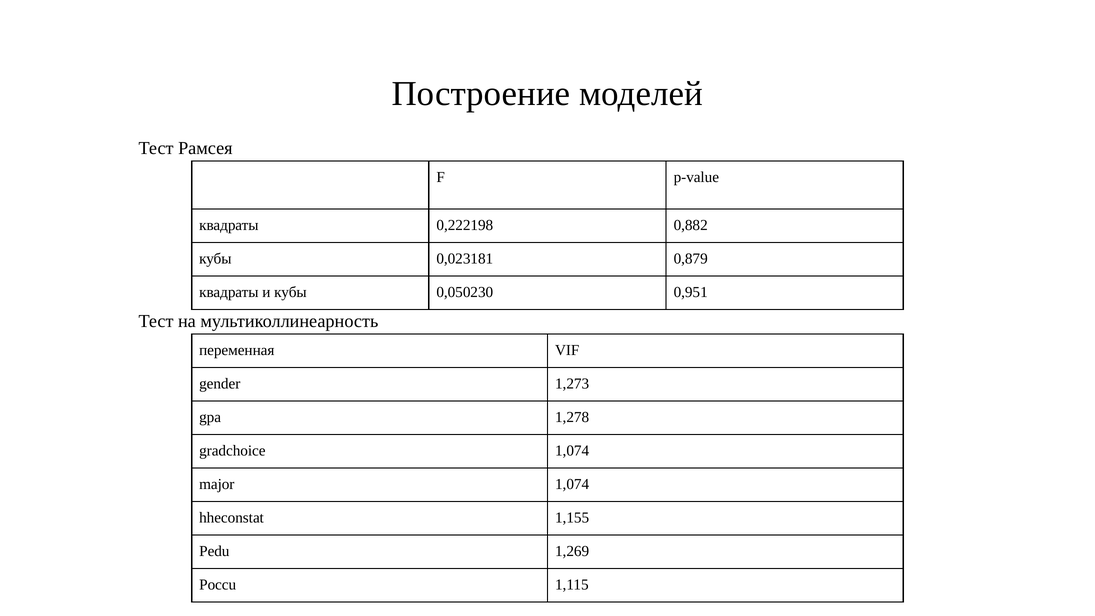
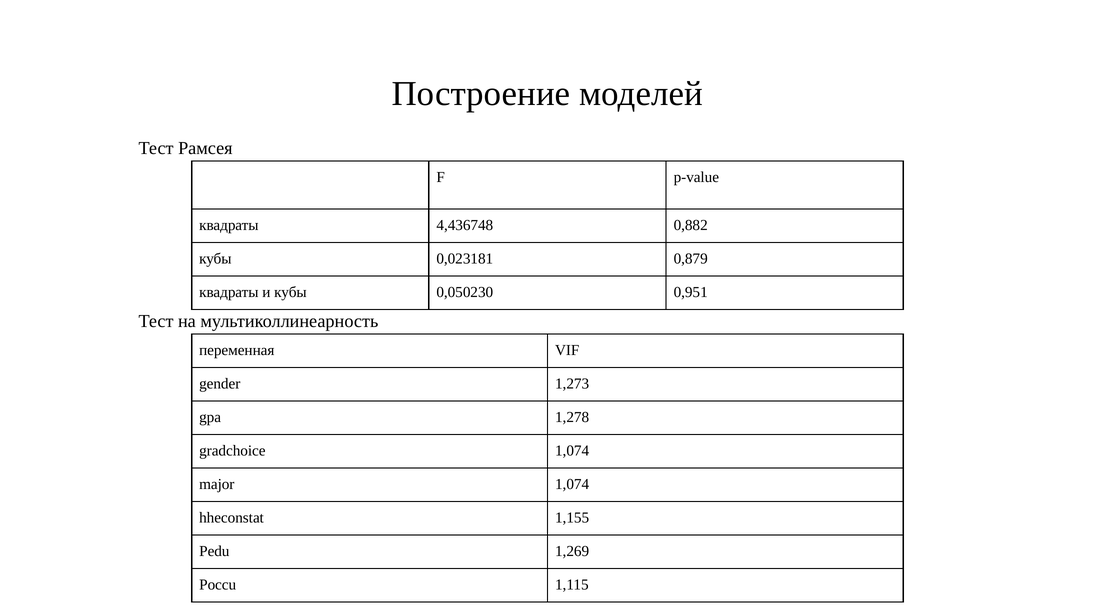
0,222198: 0,222198 -> 4,436748 (465, 225)
